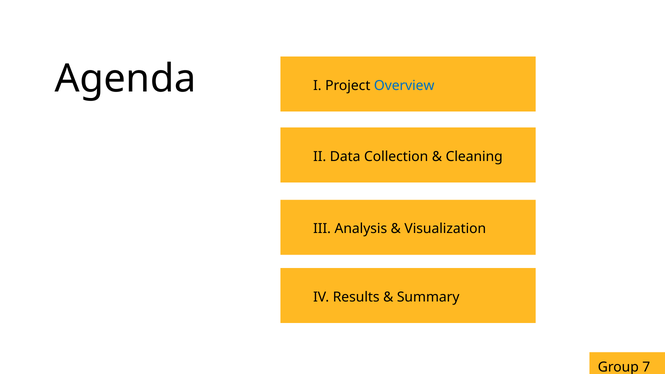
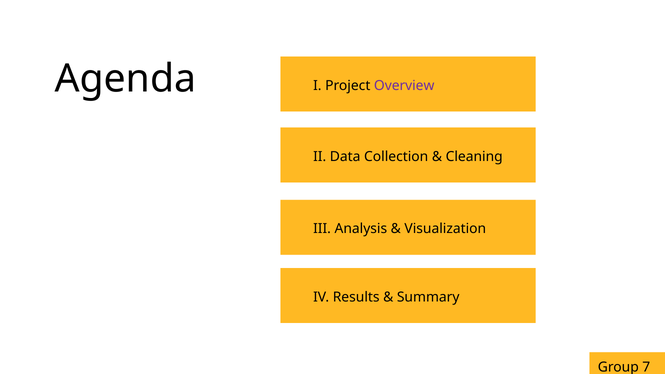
Overview colour: blue -> purple (404, 86)
